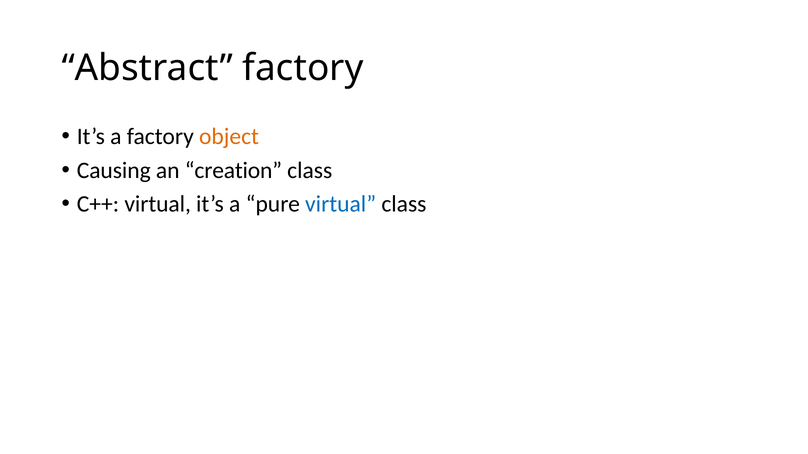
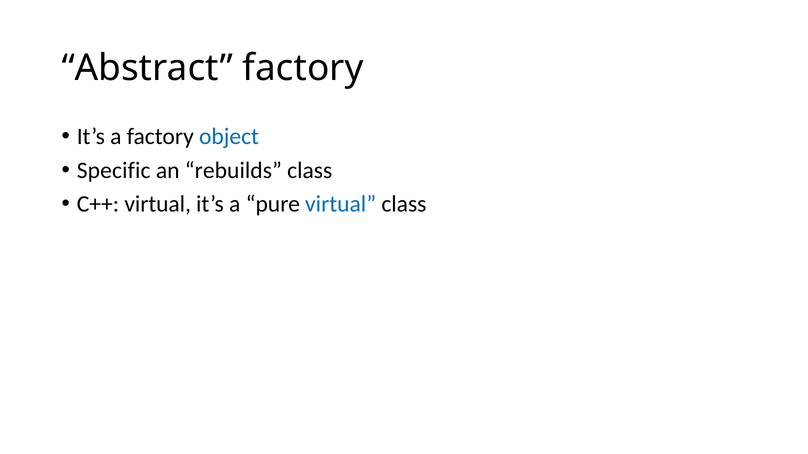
object colour: orange -> blue (229, 137)
Causing: Causing -> Specific (114, 170)
creation: creation -> rebuilds (233, 170)
